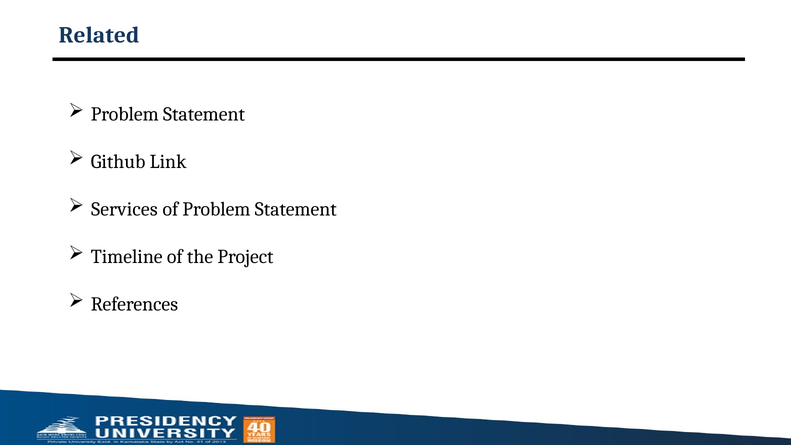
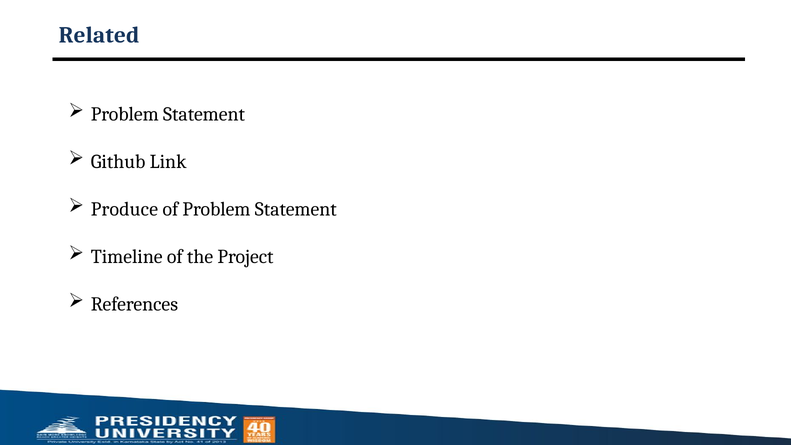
Services: Services -> Produce (124, 209)
